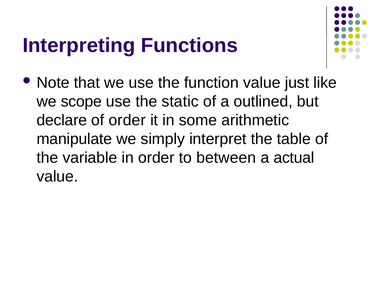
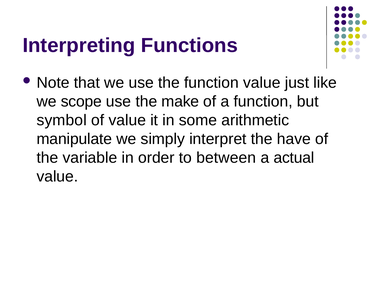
static: static -> make (180, 102)
a outlined: outlined -> function (263, 102)
declare: declare -> symbol (62, 120)
of order: order -> value (127, 120)
table: table -> have (294, 139)
